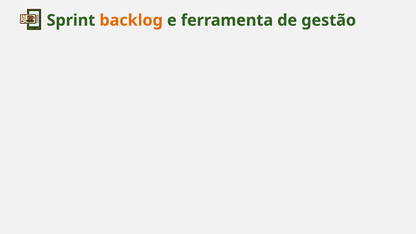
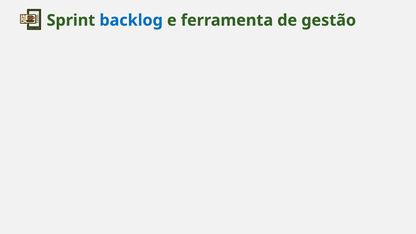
backlog colour: orange -> blue (131, 20)
